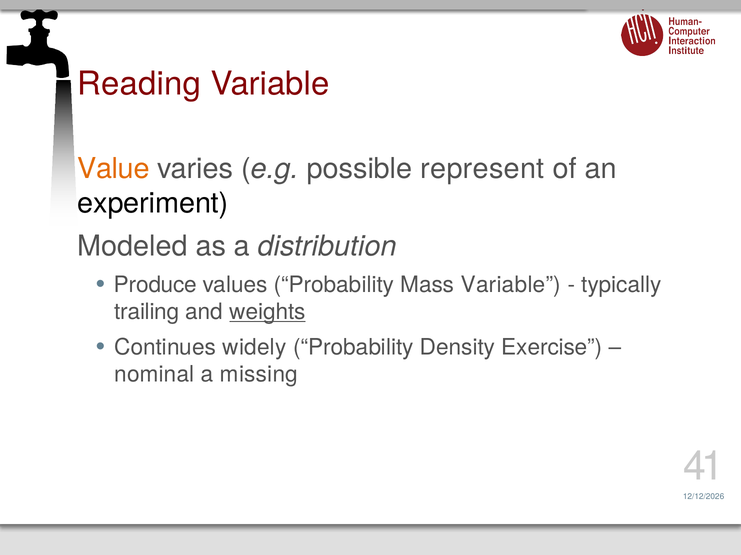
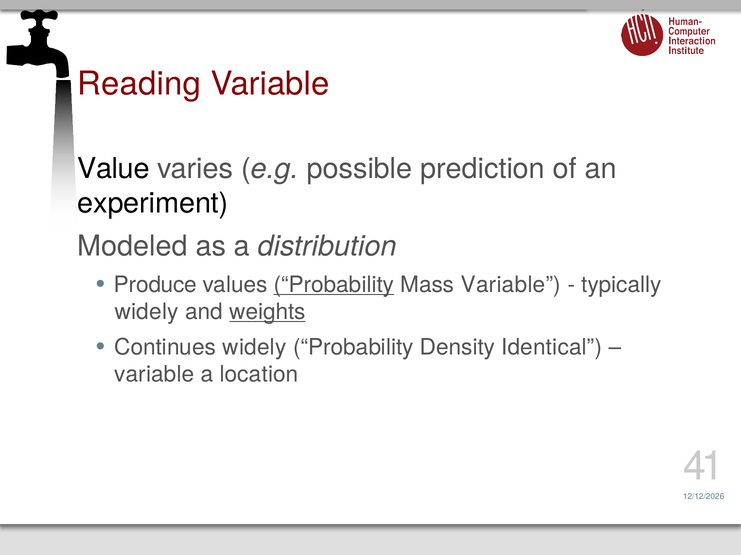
Value colour: orange -> black (113, 169)
represent: represent -> prediction (483, 169)
Probability underline: none -> present (334, 285)
trailing: trailing -> widely (147, 312)
Exercise: Exercise -> Identical (552, 348)
nominal: nominal -> variable (154, 375)
missing: missing -> location (259, 375)
